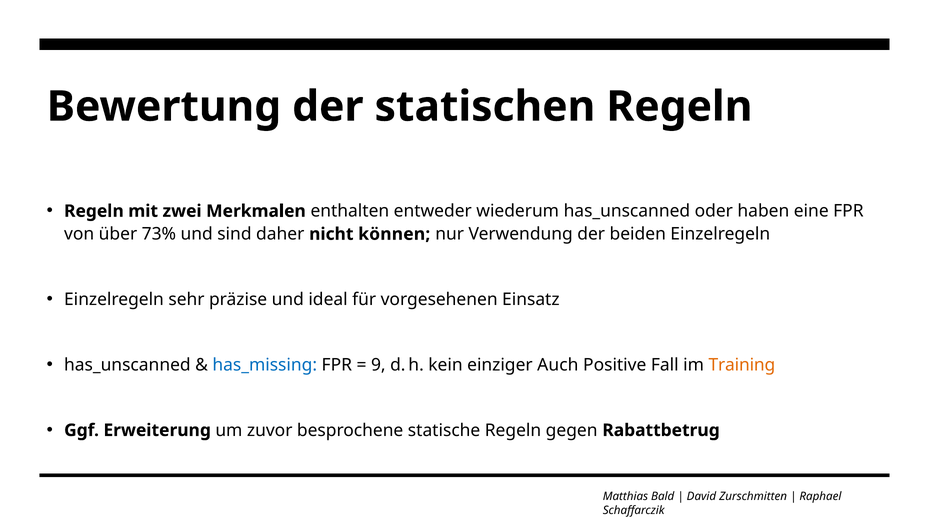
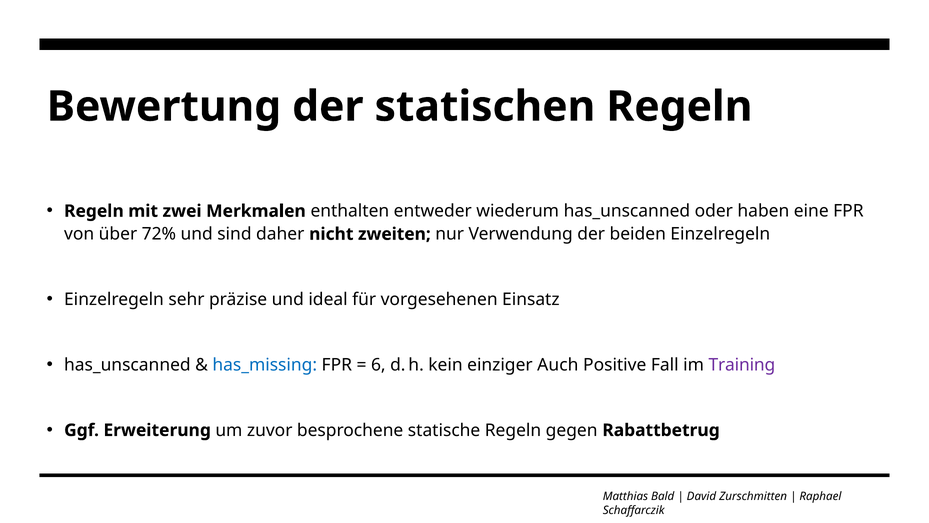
73%: 73% -> 72% (159, 234)
können: können -> zweiten (394, 234)
9: 9 -> 6 (378, 365)
Training colour: orange -> purple (742, 365)
